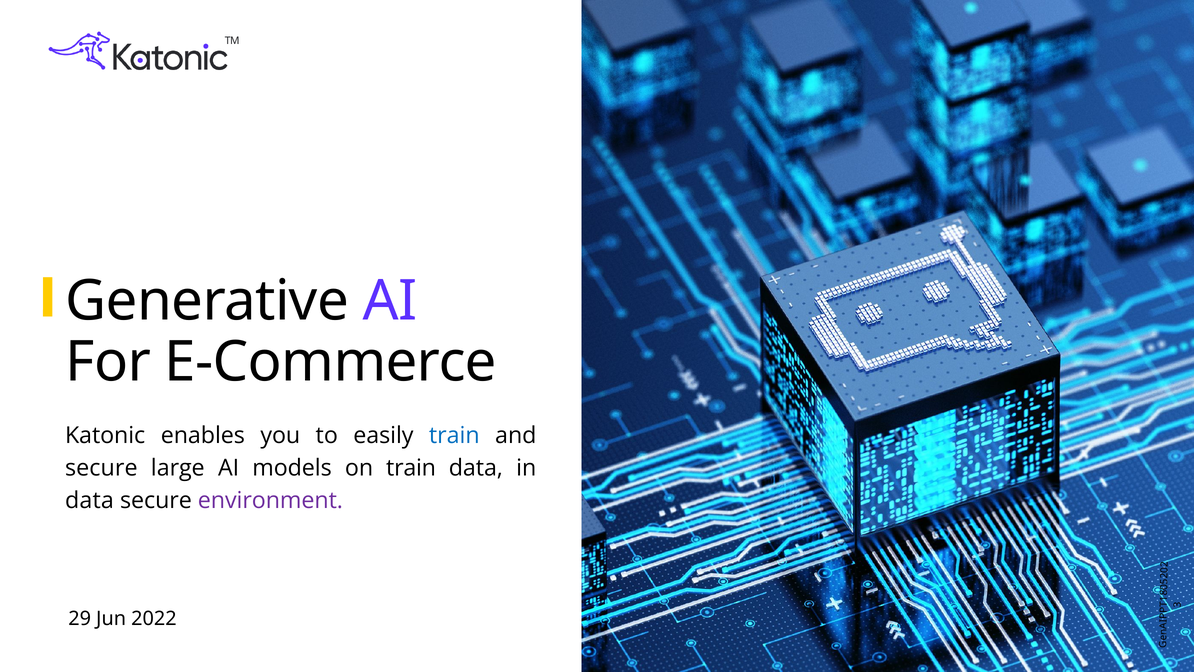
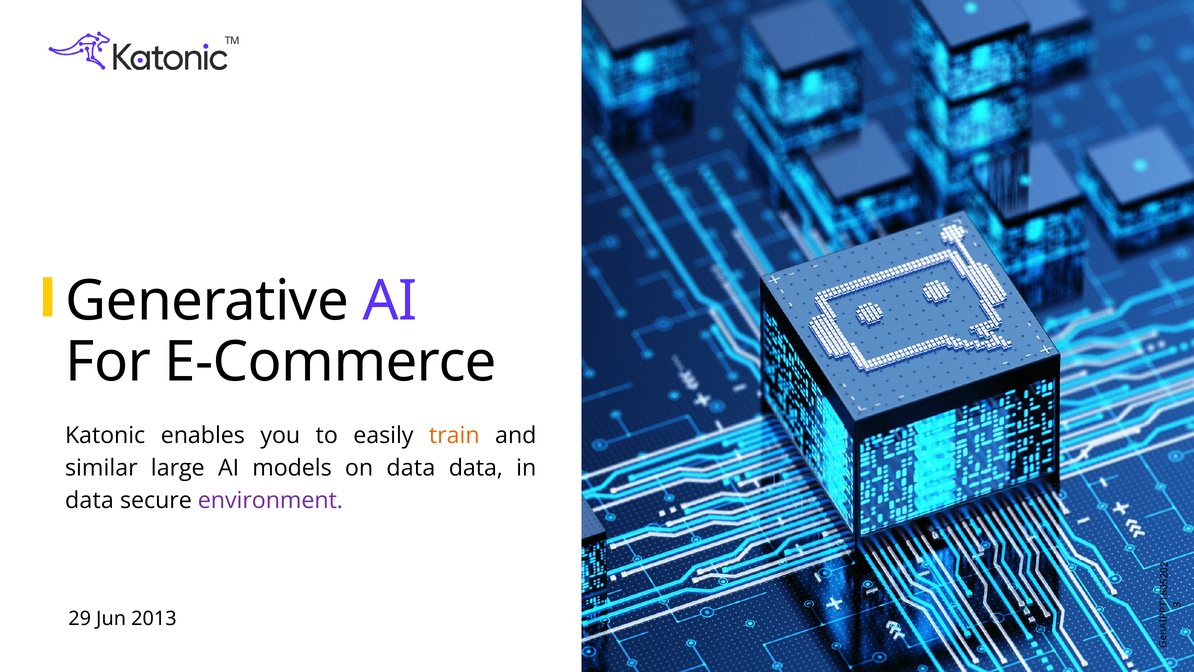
train colour: blue -> orange (454, 435)
secure: secure -> similar (101, 468)
on train: train -> data (411, 468)
2022: 2022 -> 2013 (154, 618)
